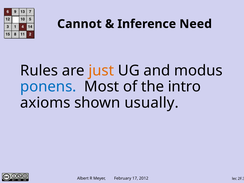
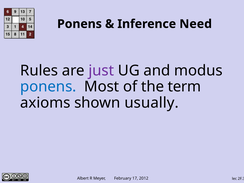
Cannot: Cannot -> Ponens (80, 24)
just colour: orange -> purple (101, 70)
intro: intro -> term (184, 87)
